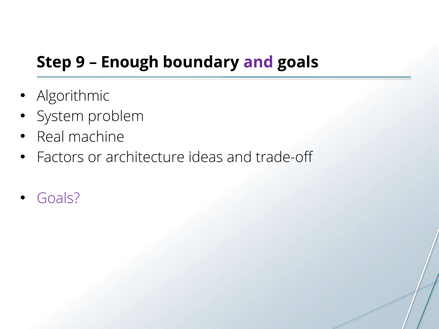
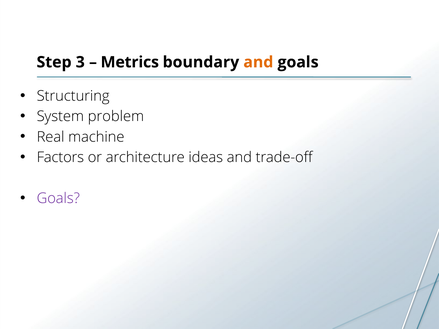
9: 9 -> 3 (80, 62)
Enough: Enough -> Metrics (130, 62)
and colour: purple -> orange (258, 62)
Algorithmic: Algorithmic -> Structuring (73, 96)
